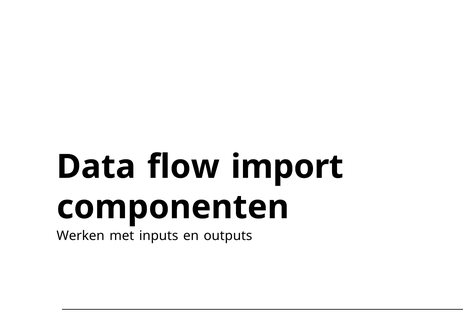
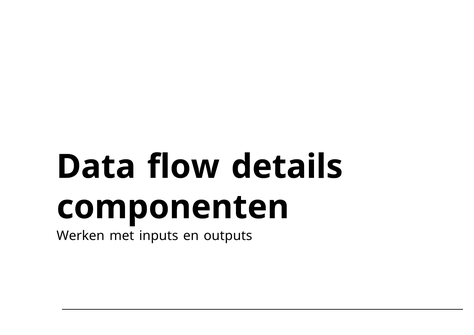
import: import -> details (287, 167)
